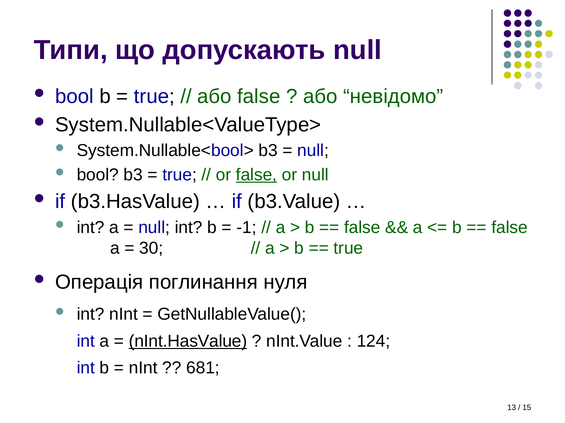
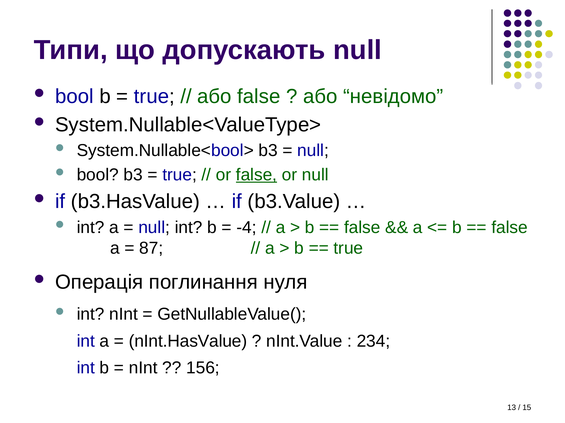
-1: -1 -> -4 (246, 228)
30: 30 -> 87 (151, 248)
nInt.HasValue underline: present -> none (188, 342)
124: 124 -> 234 (373, 342)
681: 681 -> 156 (203, 369)
